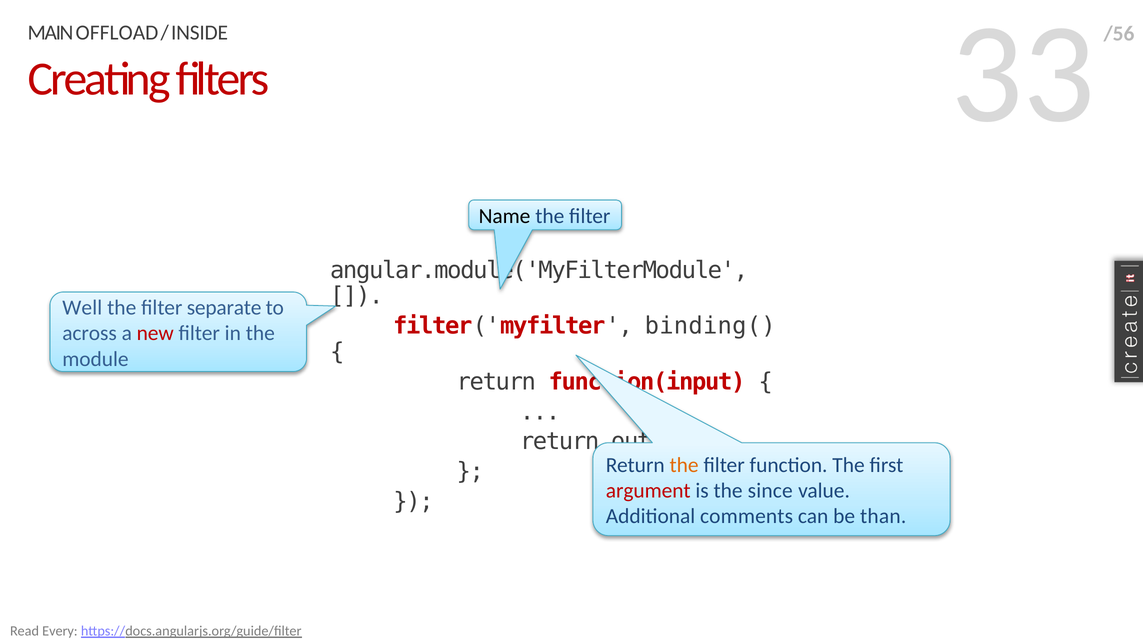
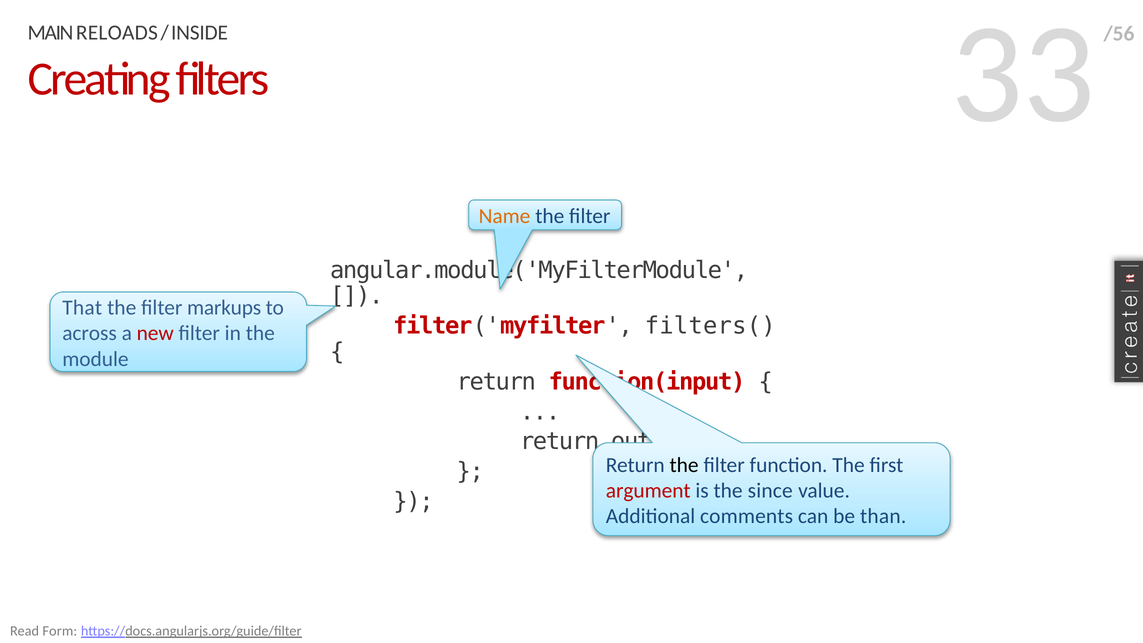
OFFLOAD: OFFLOAD -> RELOADS (117, 33)
Name colour: black -> orange (505, 216)
Well: Well -> That (82, 308)
separate: separate -> markups (224, 308)
binding(: binding( -> filters( (710, 326)
the colour: orange -> black (684, 465)
Every: Every -> Form (60, 631)
